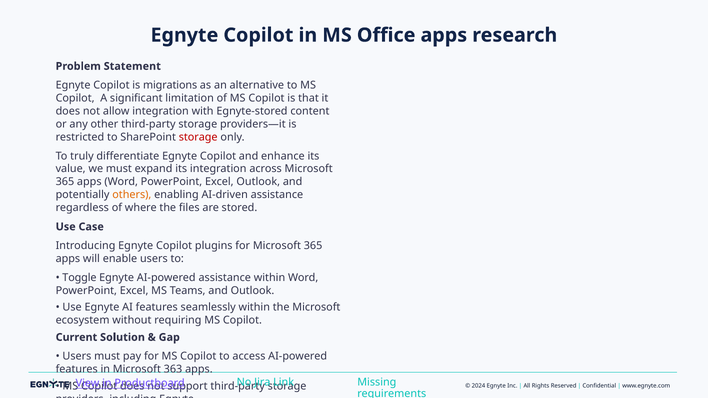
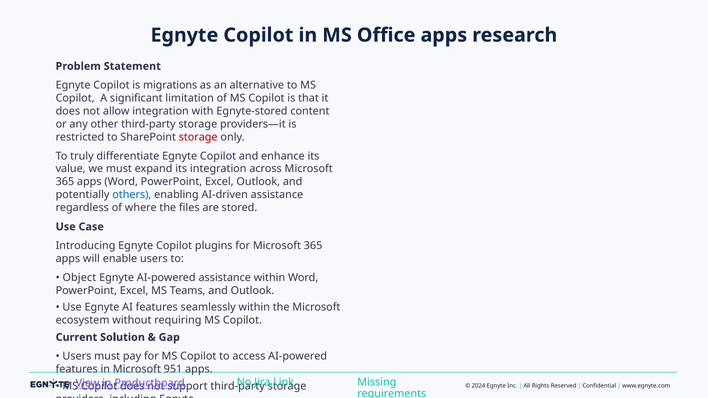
others colour: orange -> blue (132, 195)
Toggle: Toggle -> Object (79, 278)
363: 363 -> 951 (173, 369)
